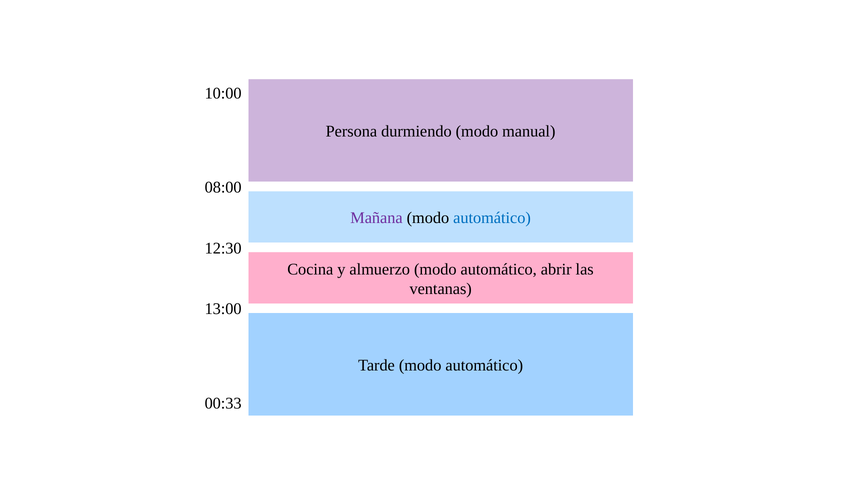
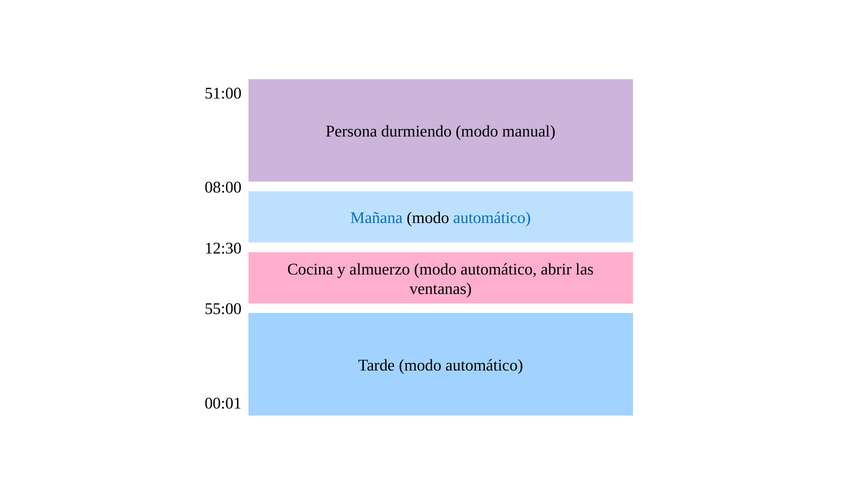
10:00: 10:00 -> 51:00 (223, 93)
Mañana colour: purple -> blue (376, 218)
13:00: 13:00 -> 55:00 (223, 309)
00:33: 00:33 -> 00:01 (223, 404)
